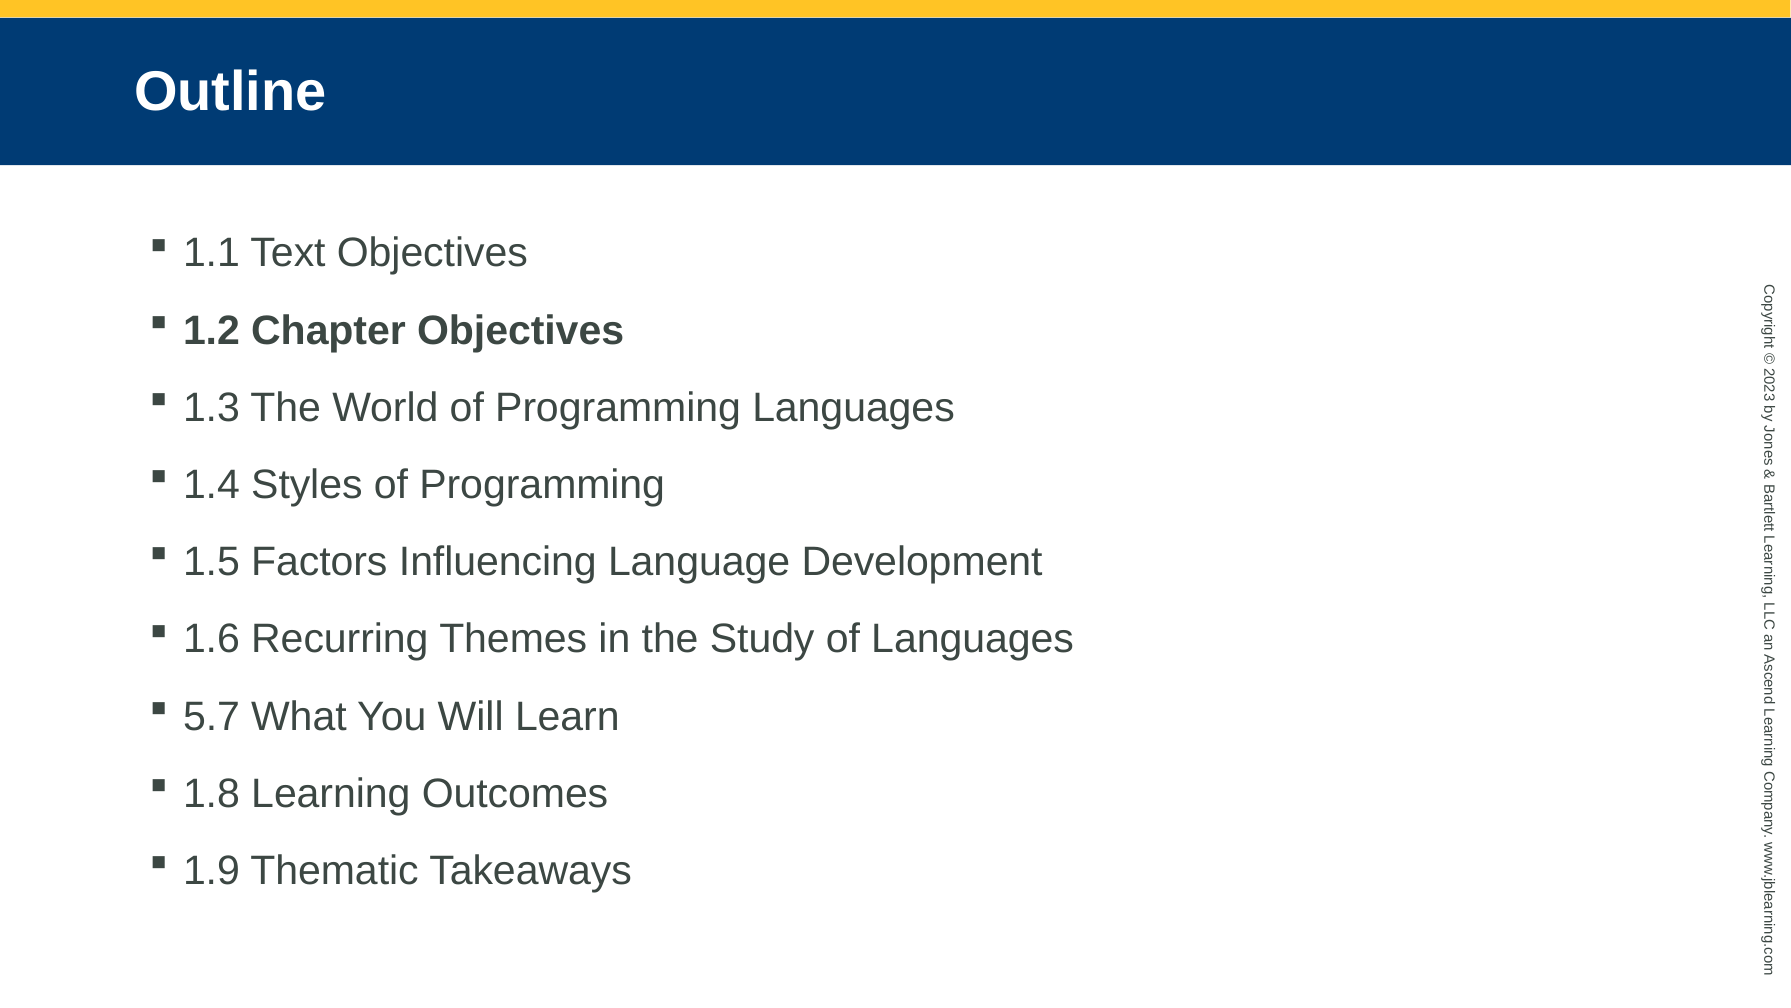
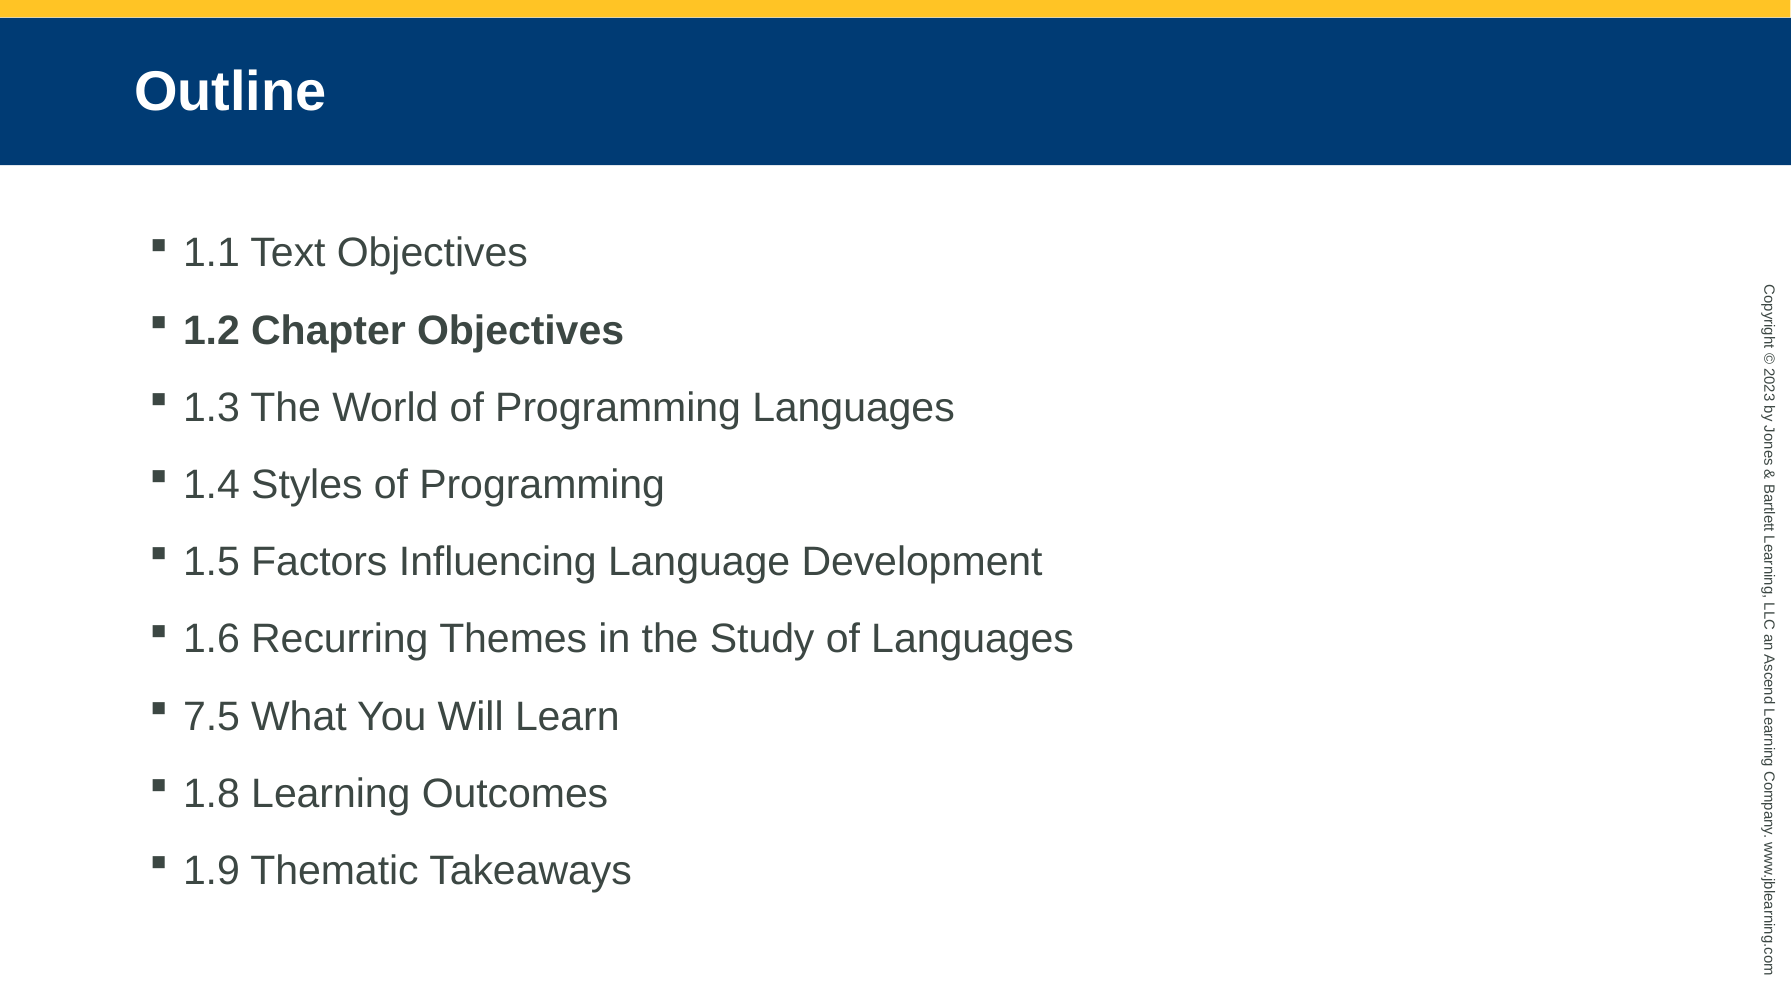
5.7: 5.7 -> 7.5 (211, 716)
